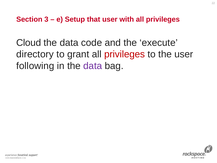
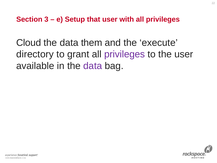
code: code -> them (92, 43)
privileges colour: red -> purple (125, 54)
following: following -> available (35, 66)
